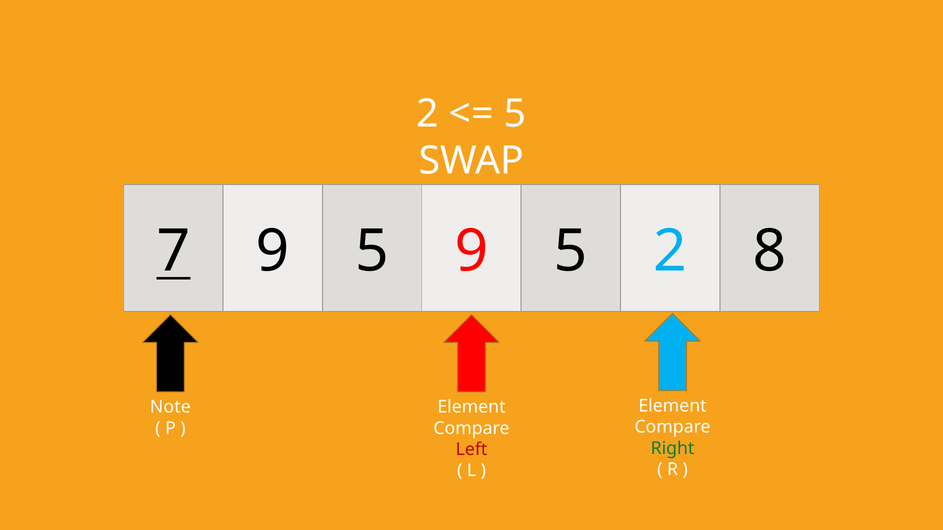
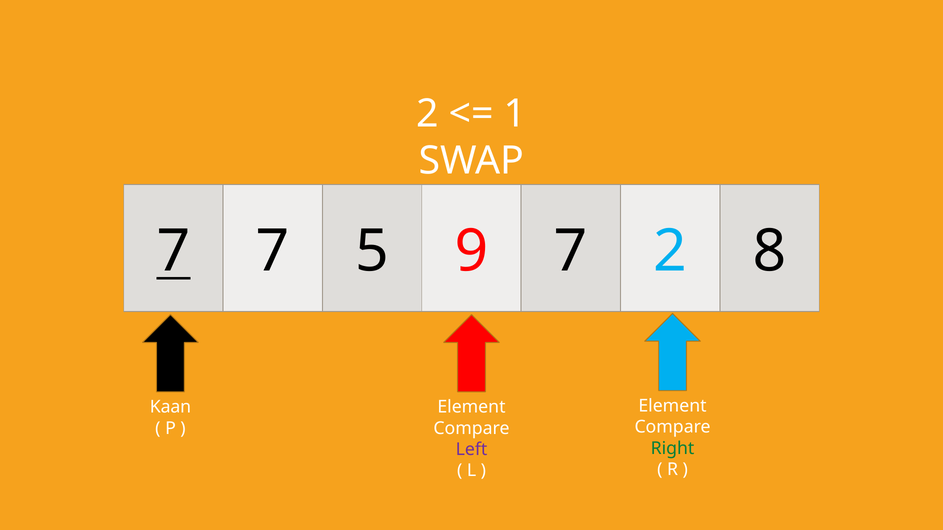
5: 5 -> 1 (515, 114)
9: 9 -> 7 (273, 252)
5 9 5: 5 -> 7 (571, 252)
Note: Note -> Kaan (170, 407)
Left colour: red -> purple (472, 450)
